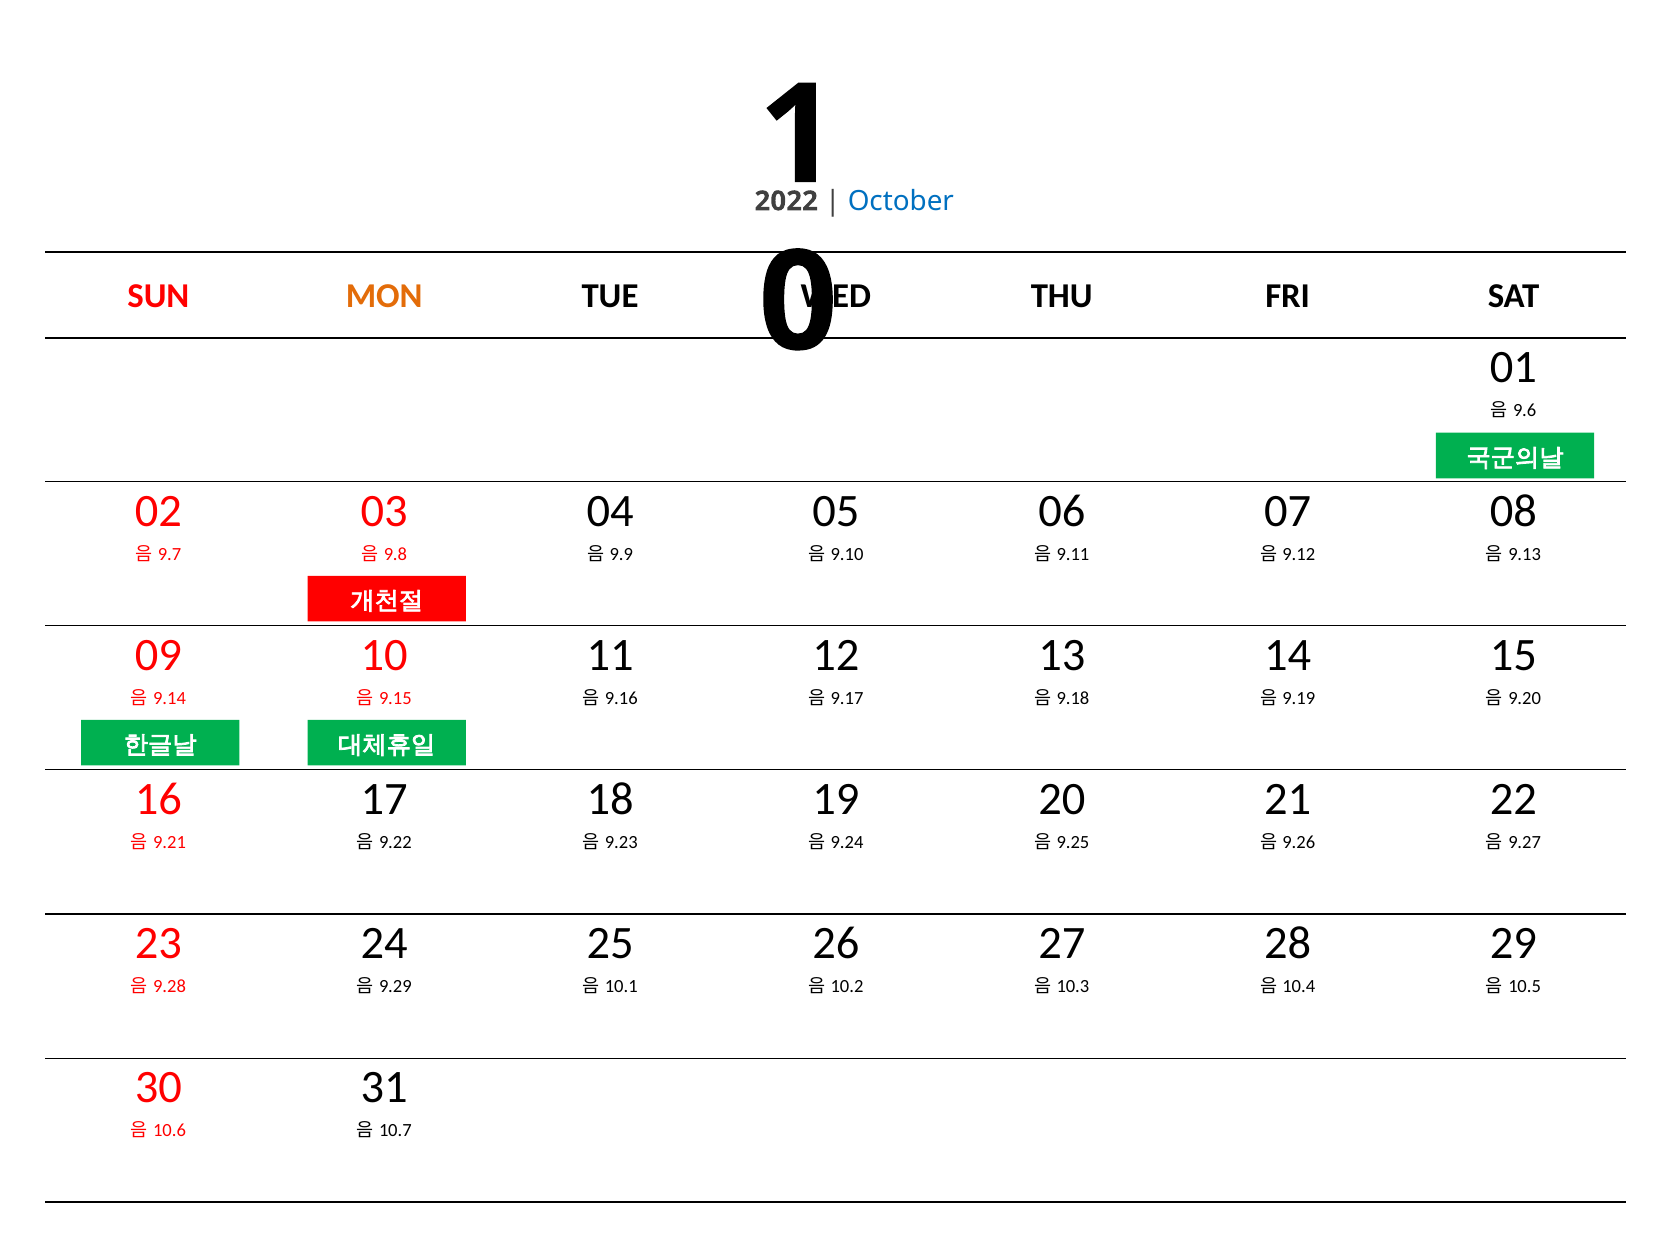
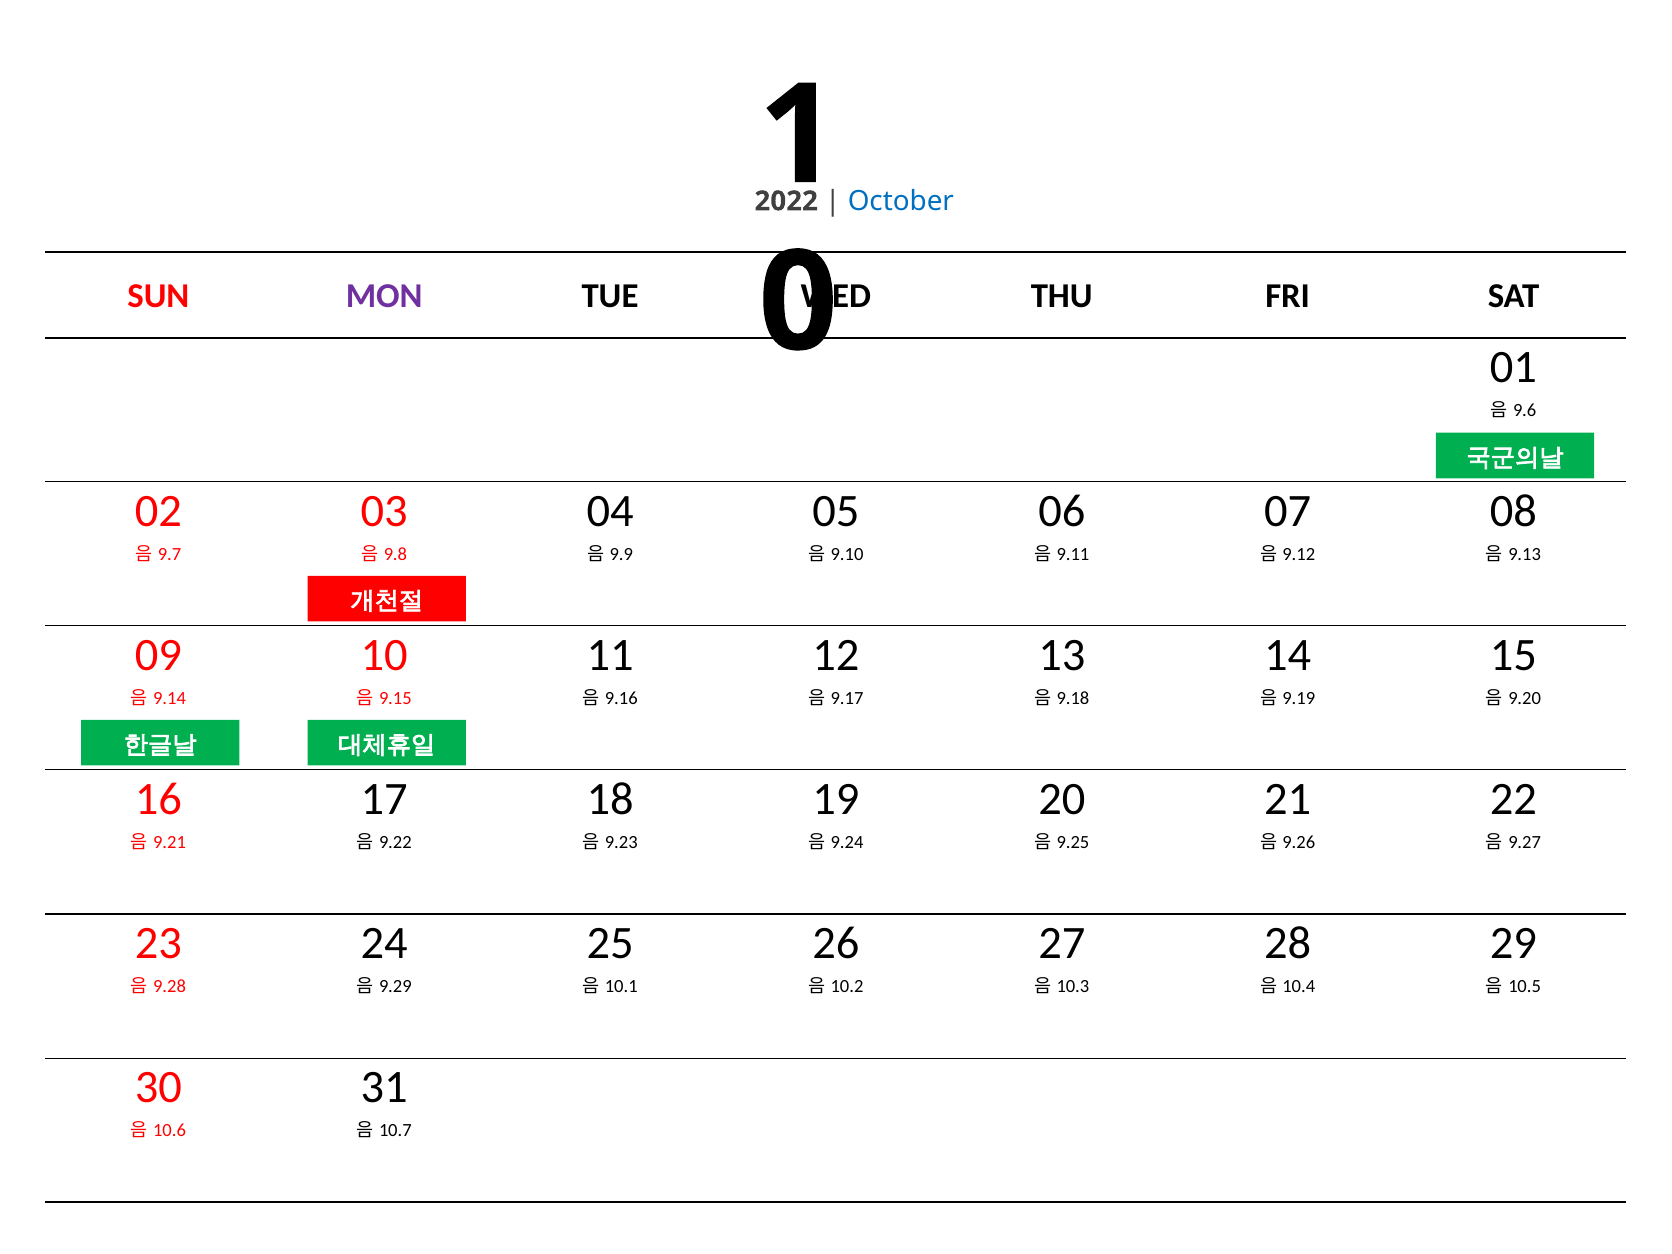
MON colour: orange -> purple (384, 296)
